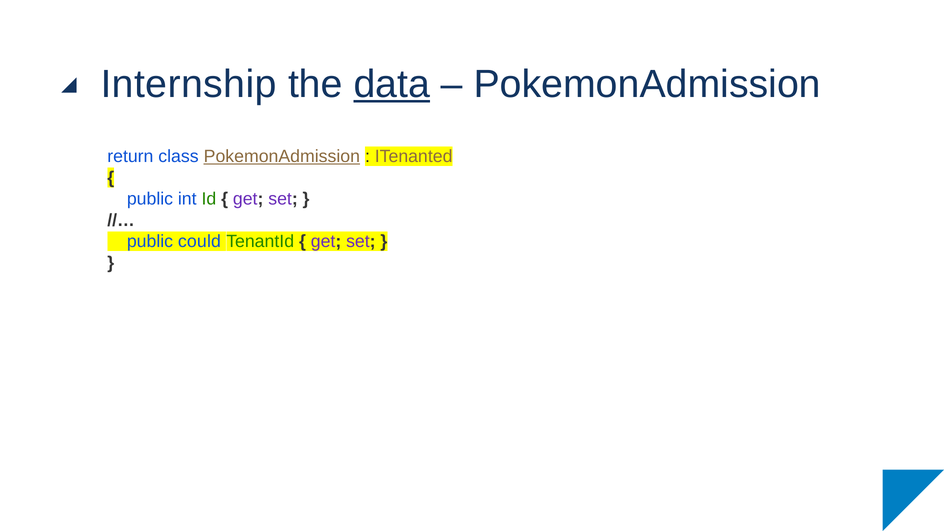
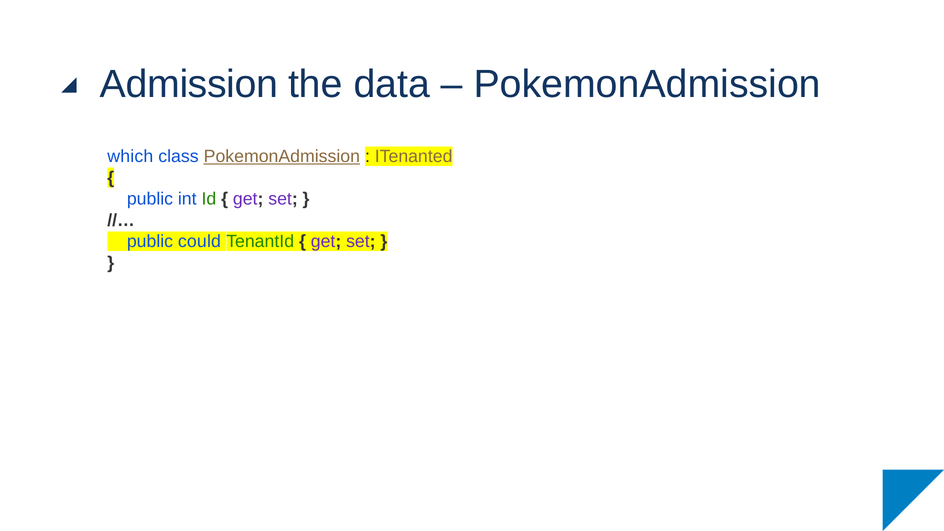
Internship: Internship -> Admission (189, 84)
data underline: present -> none (392, 84)
return: return -> which (130, 157)
